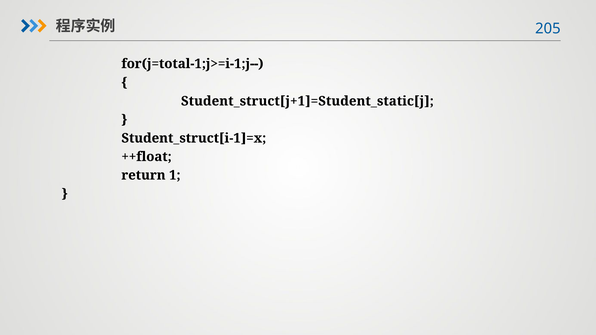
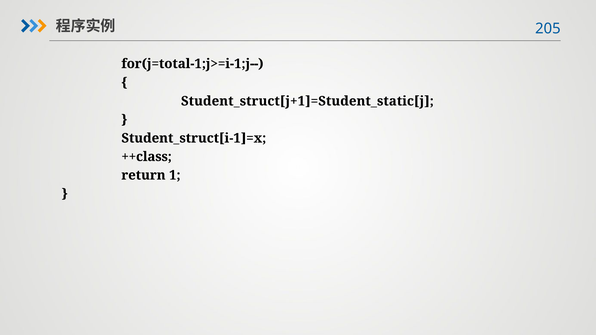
++float: ++float -> ++class (147, 157)
